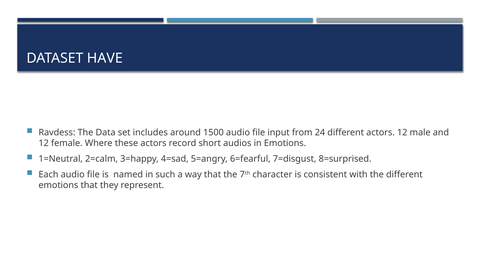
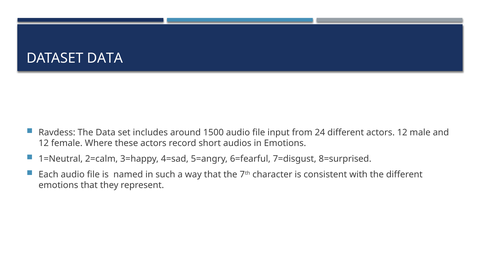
DATASET HAVE: HAVE -> DATA (105, 58)
